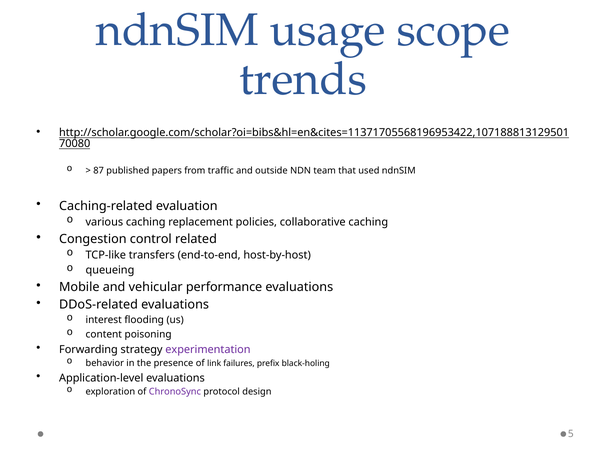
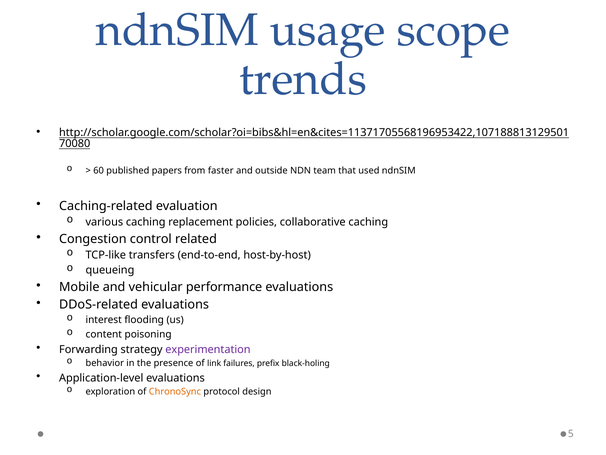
87: 87 -> 60 (99, 171)
traffic: traffic -> faster (221, 171)
ChronoSync colour: purple -> orange (175, 391)
